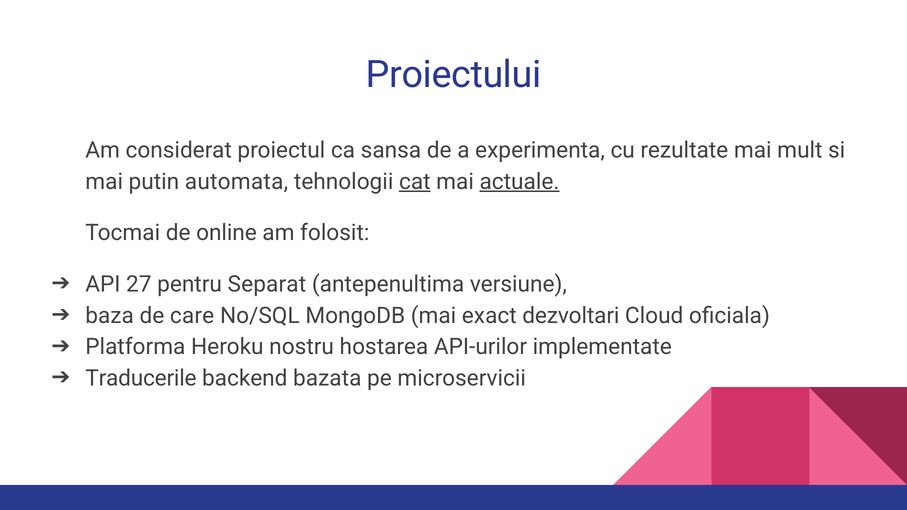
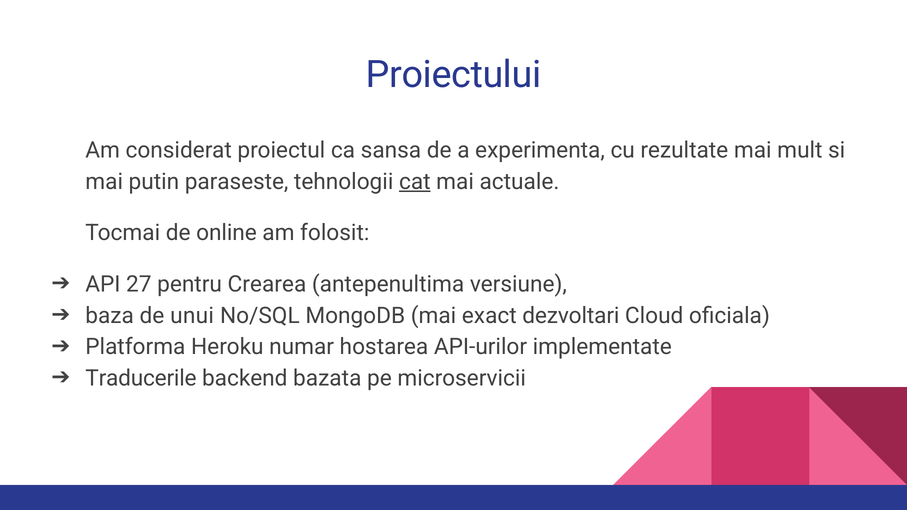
automata: automata -> paraseste (237, 182)
actuale underline: present -> none (519, 182)
Separat: Separat -> Crearea (267, 284)
care: care -> unui (192, 316)
nostru: nostru -> numar (302, 347)
